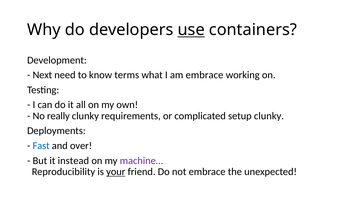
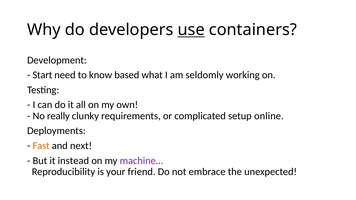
Next: Next -> Start (42, 75)
terms: terms -> based (127, 75)
am embrace: embrace -> seldomly (205, 75)
setup clunky: clunky -> online (269, 116)
Fast colour: blue -> orange (41, 146)
over: over -> next (81, 146)
your underline: present -> none (116, 172)
